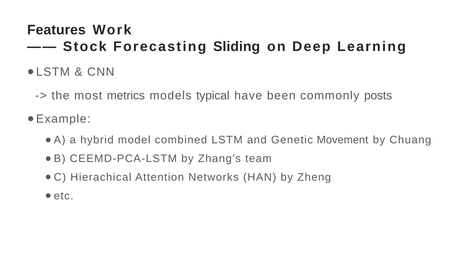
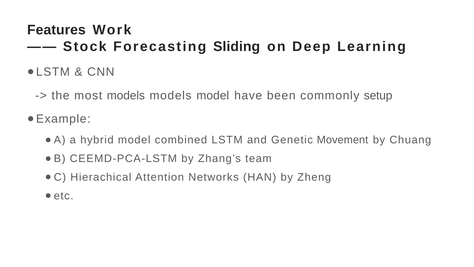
most metrics: metrics -> models (126, 95)
models typical: typical -> model (213, 95)
posts: posts -> setup (378, 95)
